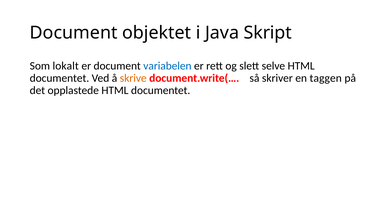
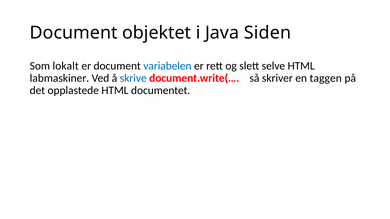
Skript: Skript -> Siden (268, 33)
documentet: documentet -> labmaskiner (59, 78)
skrive colour: orange -> blue (133, 78)
